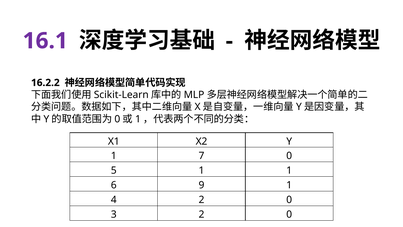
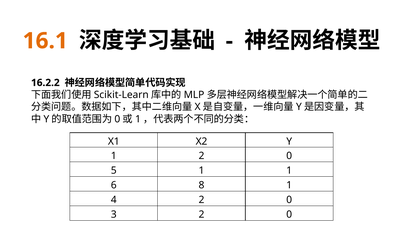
16.1 colour: purple -> orange (45, 41)
1 7: 7 -> 2 (201, 156)
9: 9 -> 8 (201, 185)
